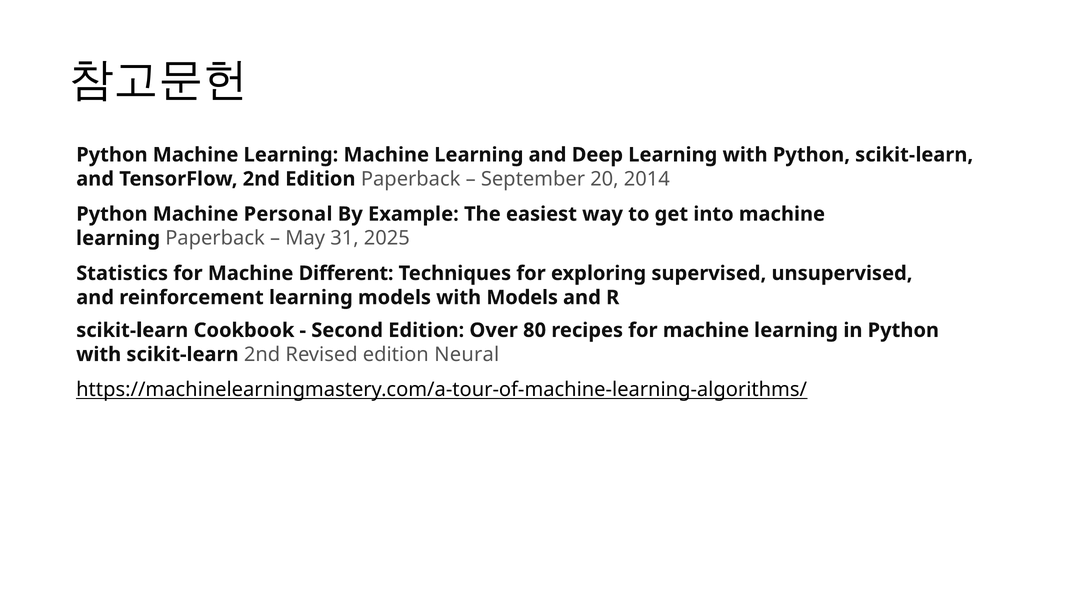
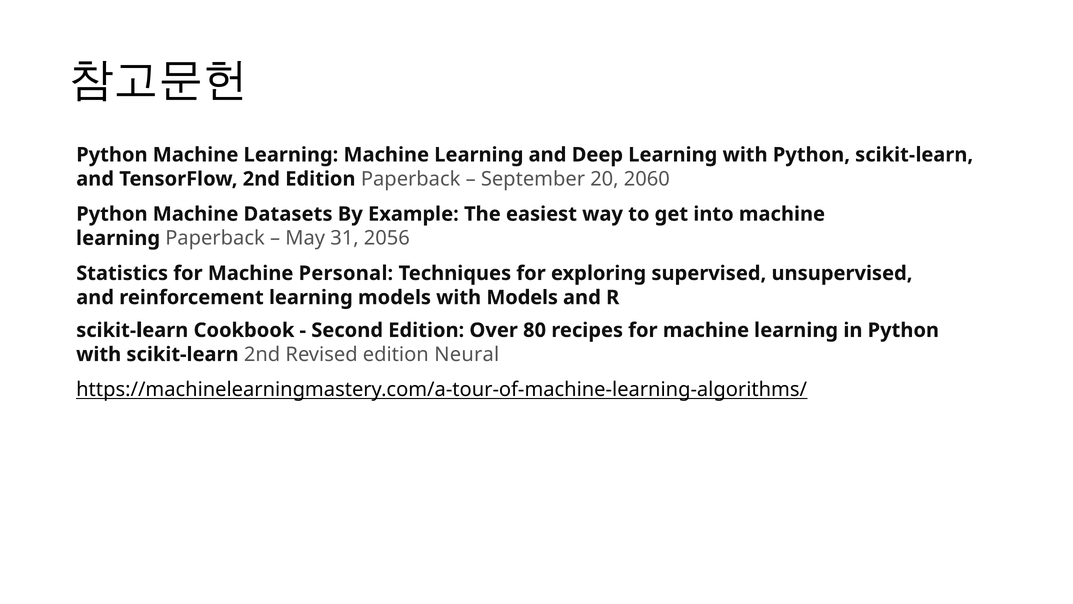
2014: 2014 -> 2060 (647, 179)
Personal: Personal -> Datasets (288, 214)
2025: 2025 -> 2056 (387, 238)
Different: Different -> Personal (346, 273)
